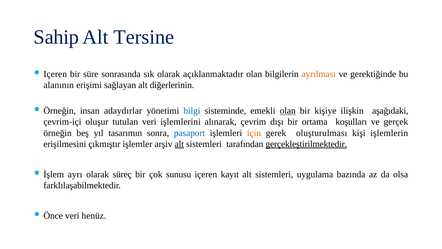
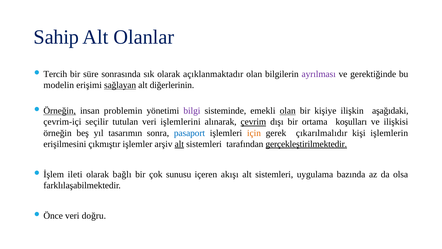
Tersine: Tersine -> Olanlar (144, 37)
Içeren: Içeren -> Tercih (55, 74)
ayrılması colour: orange -> purple (319, 74)
alanının: alanının -> modelin (59, 85)
sağlayan underline: none -> present (120, 85)
Örneğin underline: none -> present (60, 111)
adaydırlar: adaydırlar -> problemin (123, 111)
bilgi colour: blue -> purple (192, 111)
oluşur: oluşur -> seçilir (97, 122)
çevrim underline: none -> present (253, 122)
gerçek: gerçek -> ilişkisi (396, 122)
oluşturulması: oluşturulması -> çıkarılmalıdır (322, 133)
ayrı: ayrı -> ileti (75, 174)
süreç: süreç -> bağlı (122, 174)
kayıt: kayıt -> akışı (230, 174)
henüz: henüz -> doğru (94, 215)
